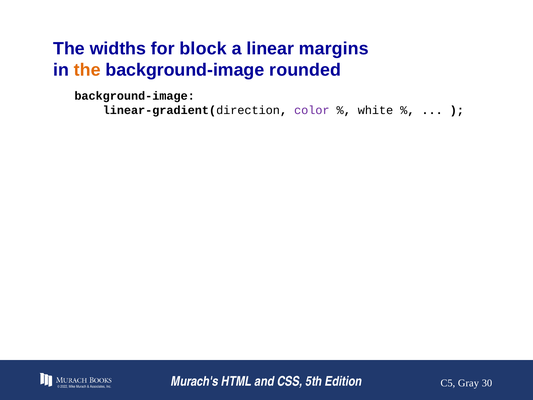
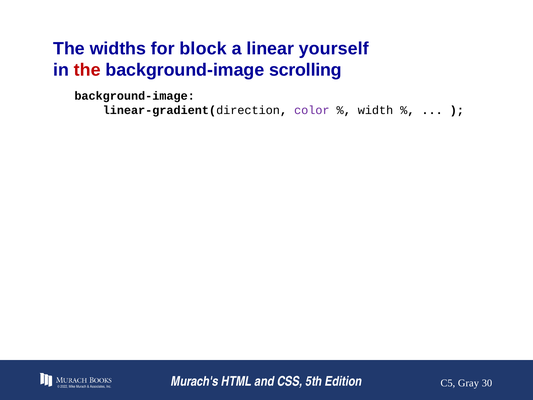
margins: margins -> yourself (334, 49)
the colour: orange -> red (87, 70)
rounded: rounded -> scrolling (305, 70)
white: white -> width (376, 110)
